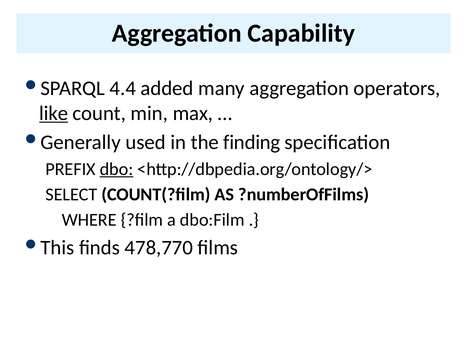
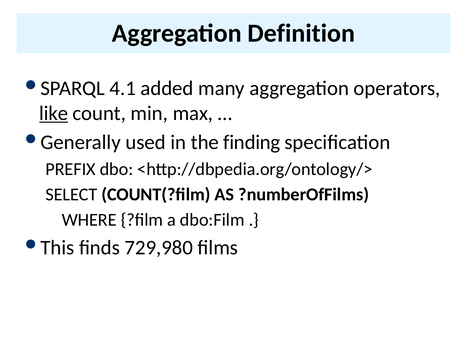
Capability: Capability -> Definition (301, 33)
4.4: 4.4 -> 4.1 (123, 88)
dbo underline: present -> none (117, 169)
478,770: 478,770 -> 729,980 (159, 248)
